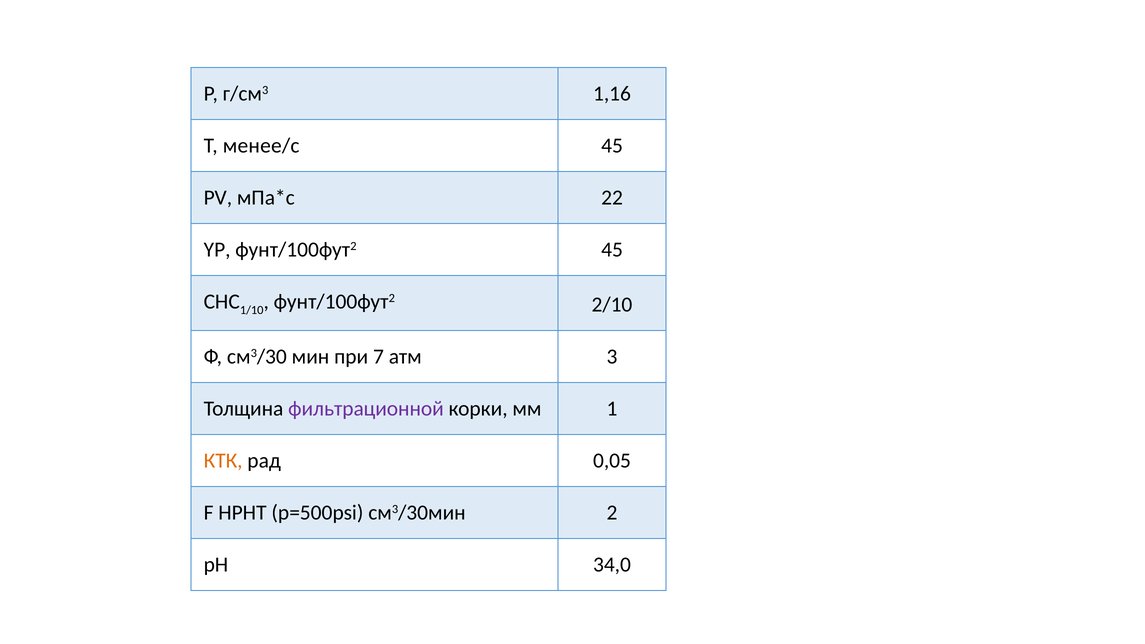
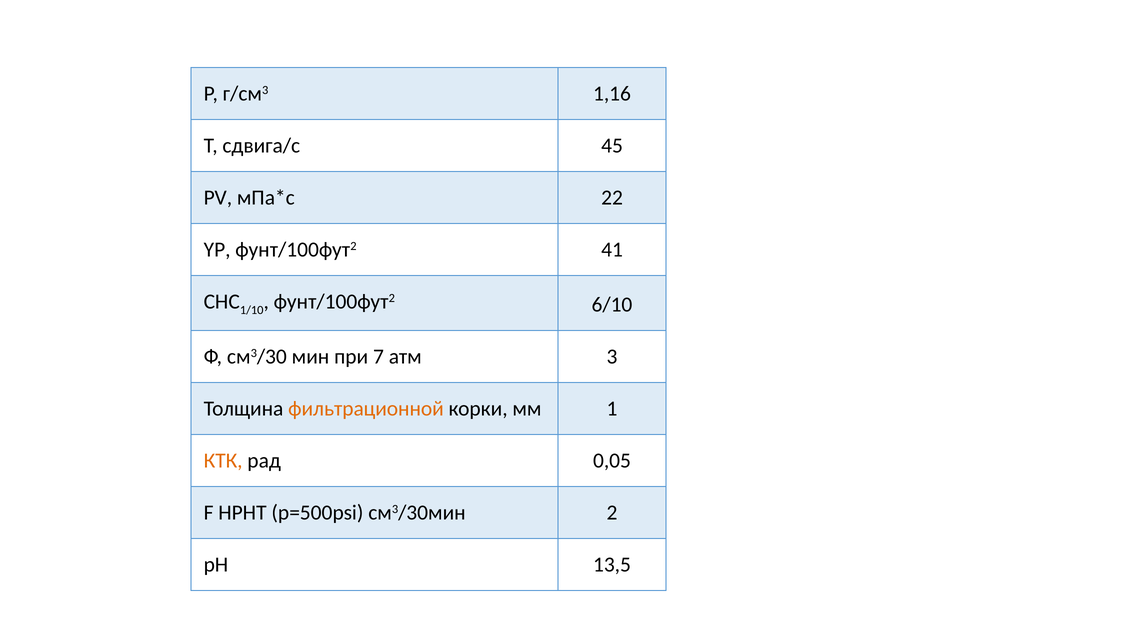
менее/с: менее/с -> сдвига/с (261, 146)
фунт/100фут2 45: 45 -> 41 (612, 250)
2/10: 2/10 -> 6/10 (612, 305)
фильтрационной colour: purple -> orange (366, 409)
34,0: 34,0 -> 13,5 (612, 565)
